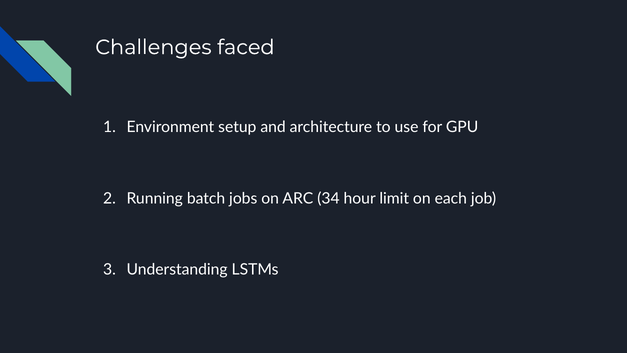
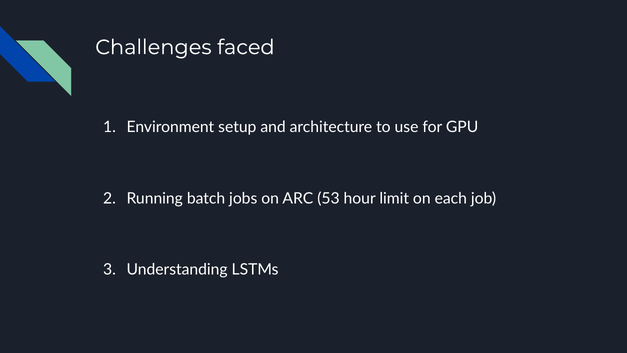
34: 34 -> 53 (328, 198)
